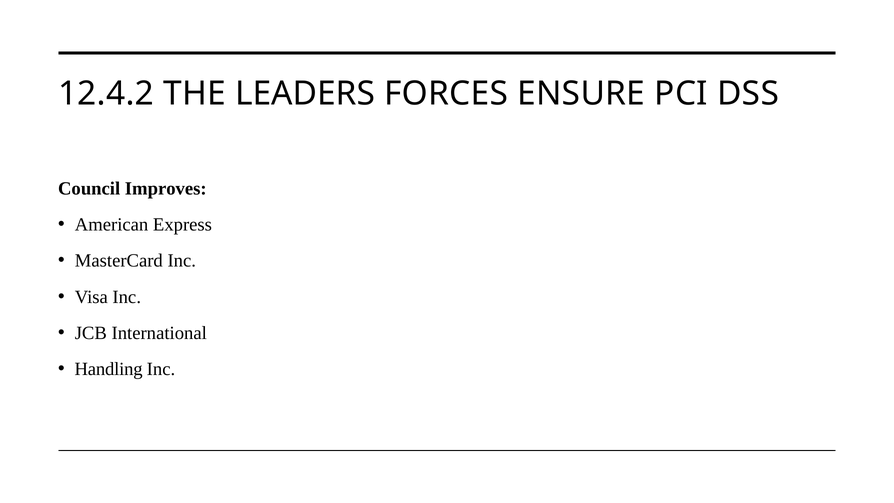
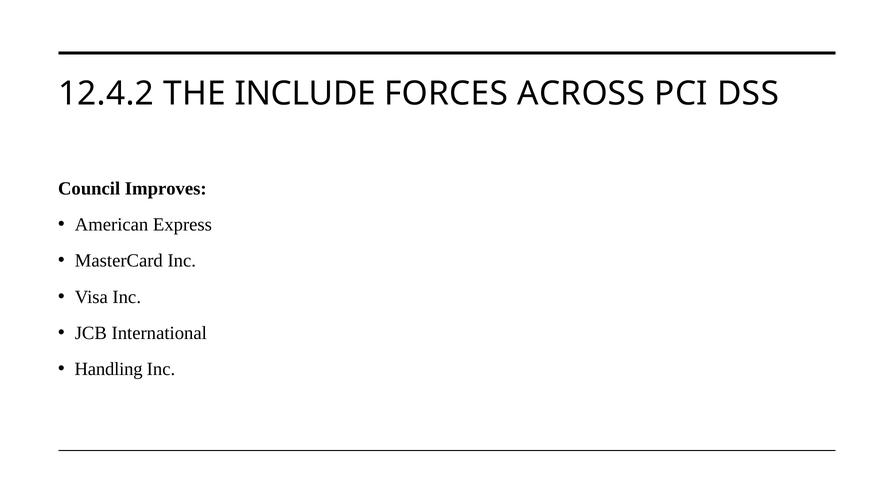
LEADERS: LEADERS -> INCLUDE (305, 93)
ENSURE: ENSURE -> ACROSS (581, 93)
